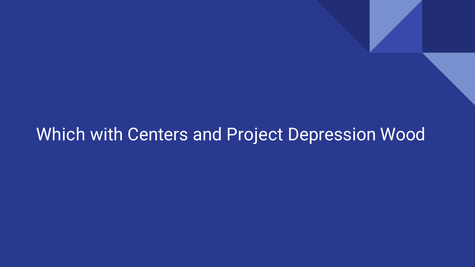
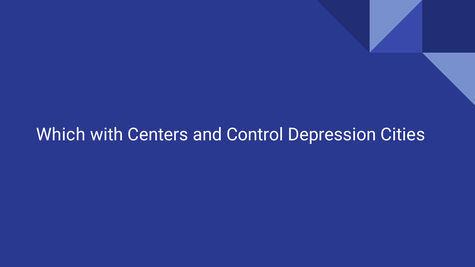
Project: Project -> Control (255, 135)
Wood: Wood -> Cities (403, 135)
